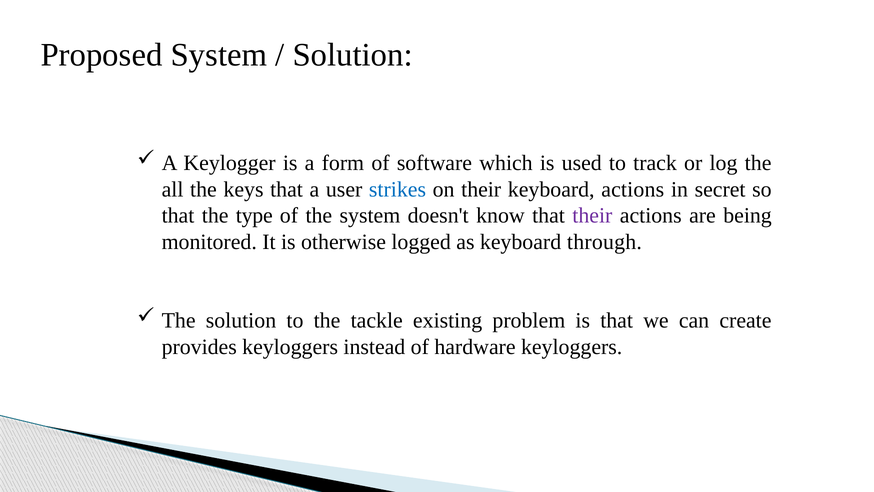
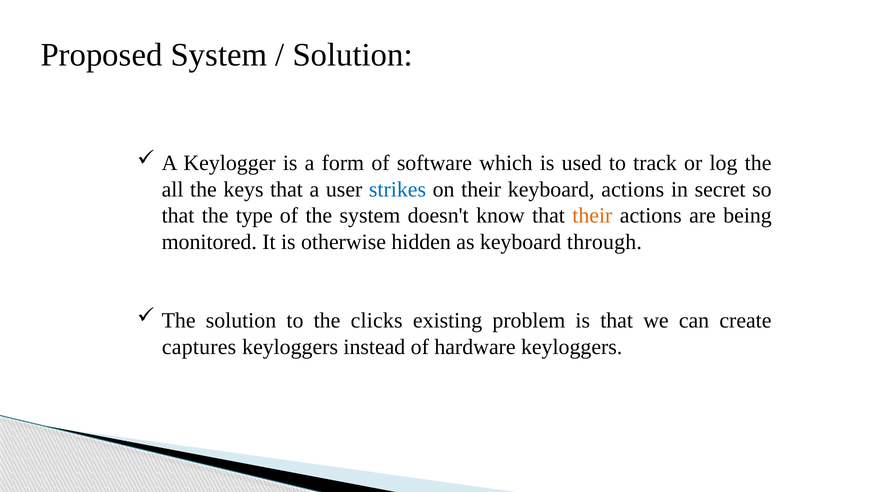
their colour: purple -> orange (592, 215)
logged: logged -> hidden (421, 242)
tackle: tackle -> clicks (377, 320)
provides: provides -> captures (199, 347)
